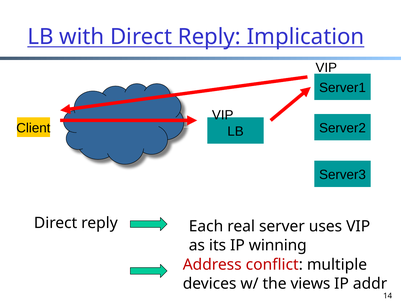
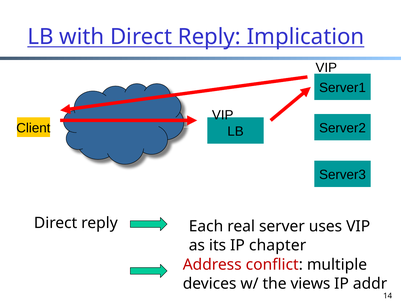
winning: winning -> chapter (278, 245)
